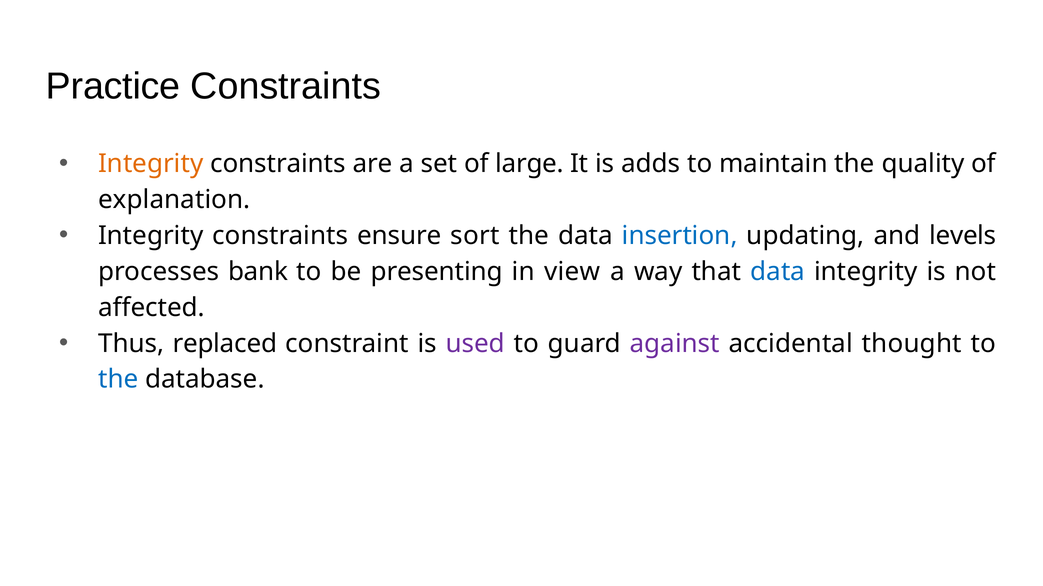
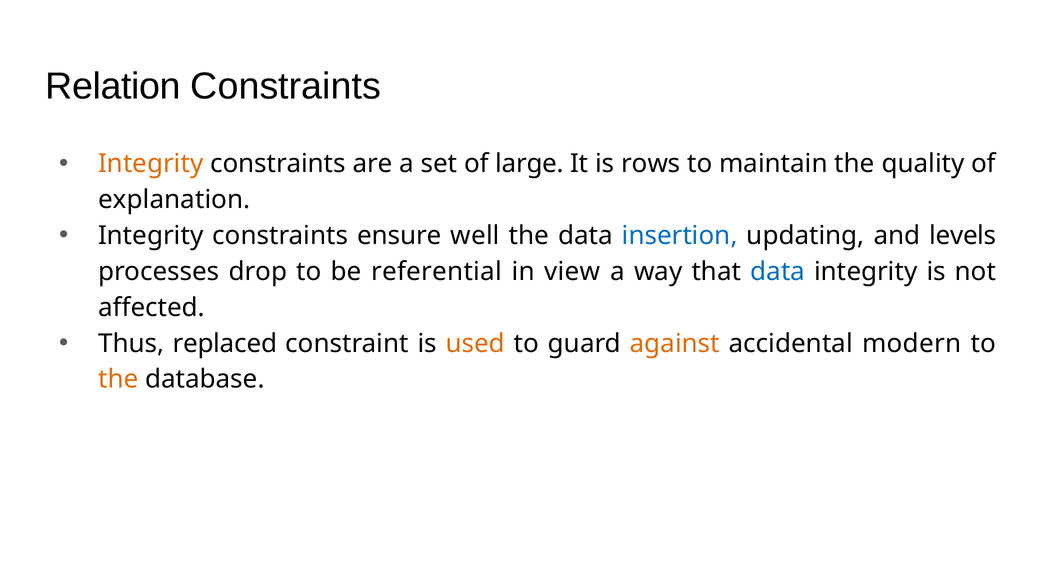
Practice: Practice -> Relation (113, 86)
adds: adds -> rows (651, 164)
sort: sort -> well (475, 236)
bank: bank -> drop (258, 272)
presenting: presenting -> referential (437, 272)
used colour: purple -> orange (475, 344)
against colour: purple -> orange (675, 344)
thought: thought -> modern (912, 344)
the colour: blue -> orange (118, 380)
